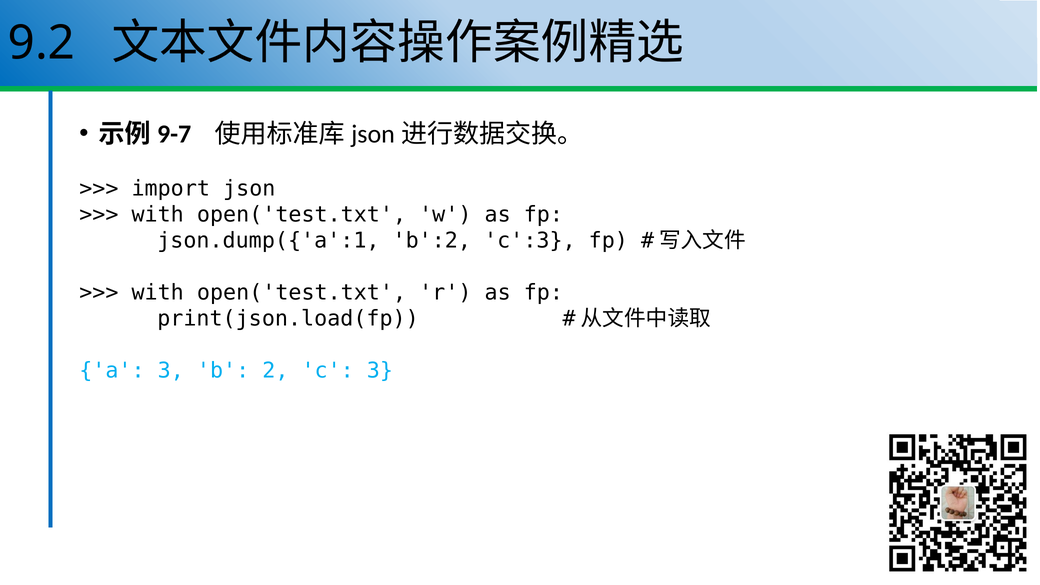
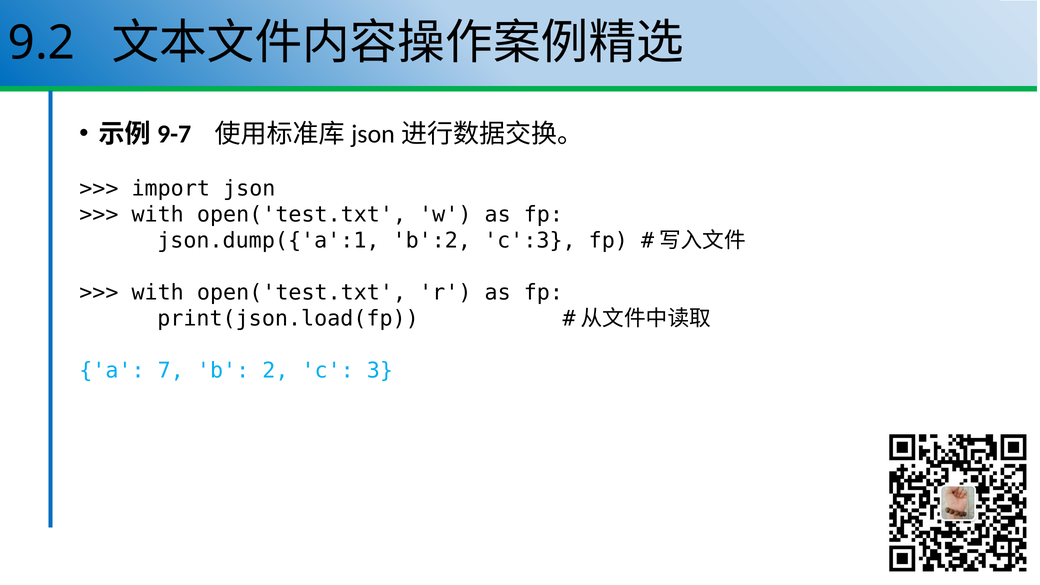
a 3: 3 -> 7 (171, 371)
